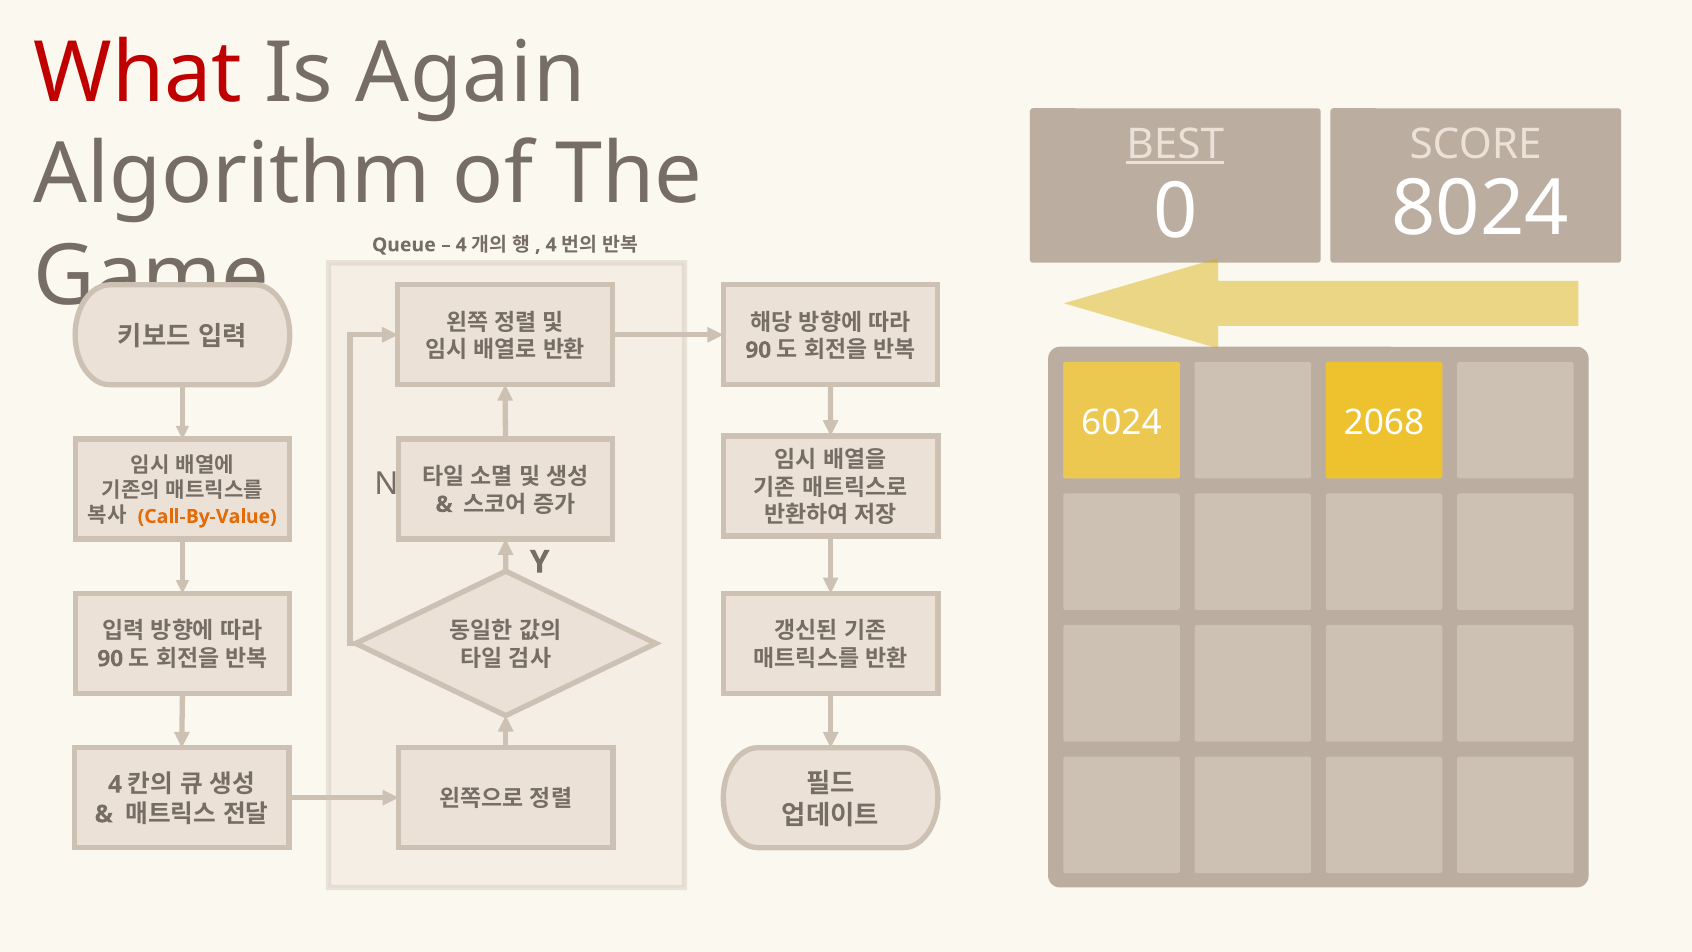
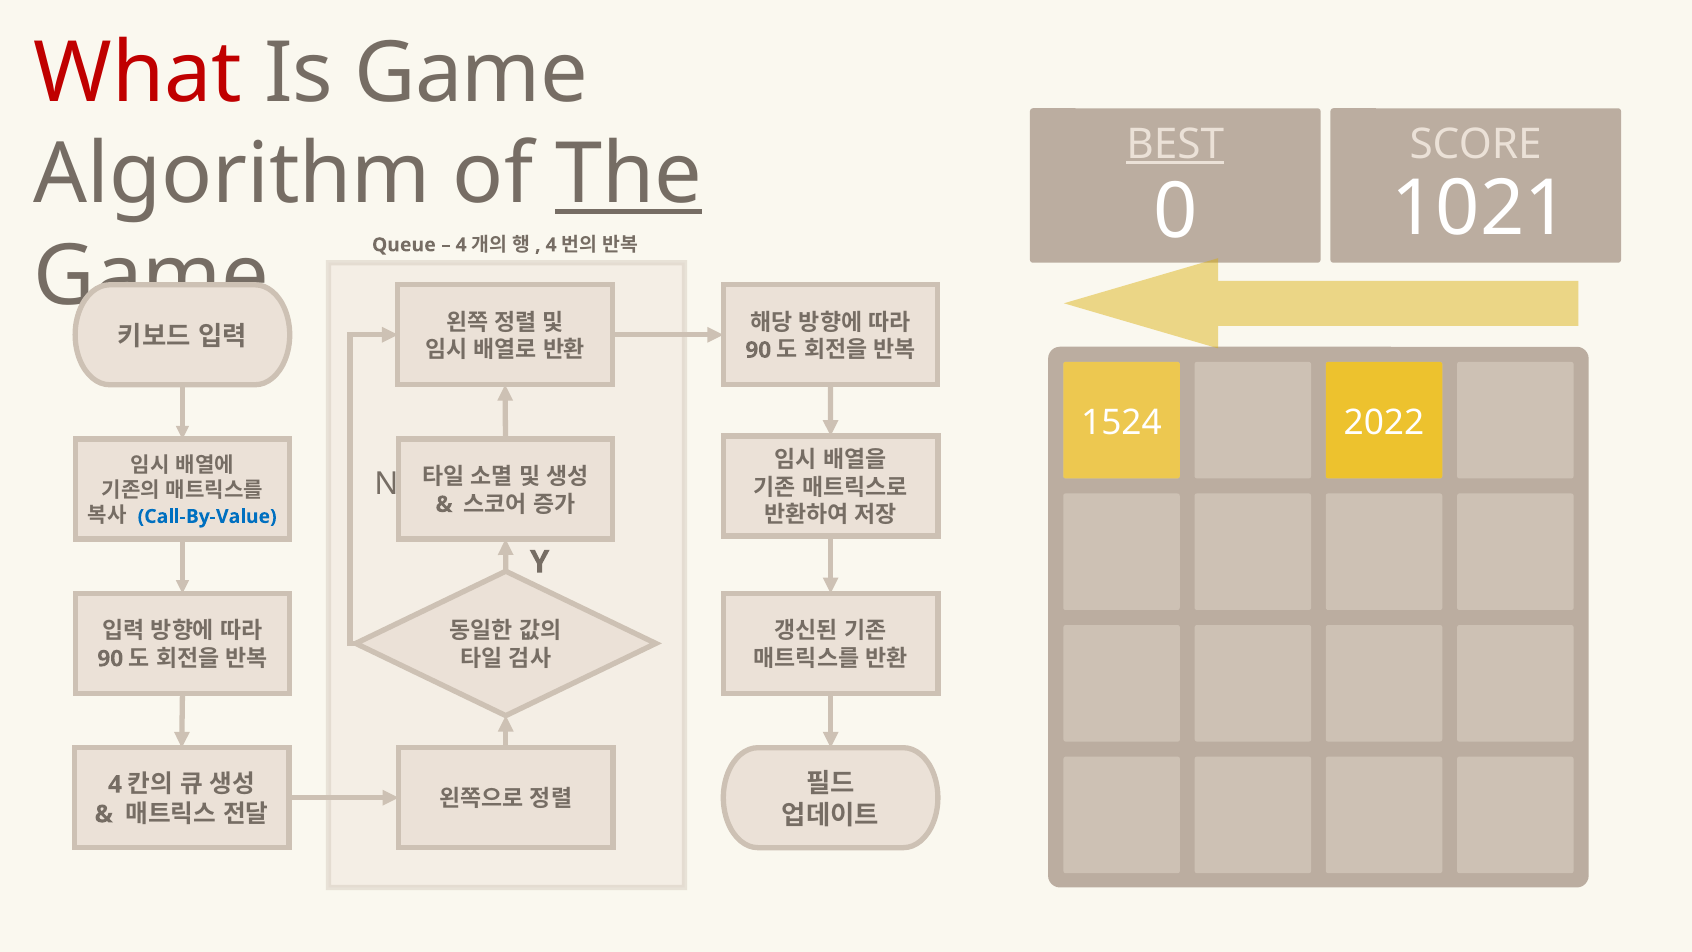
Is Again: Again -> Game (471, 73)
The underline: none -> present (629, 175)
8024: 8024 -> 1021 (1480, 209)
6024: 6024 -> 1524 (1121, 422)
2068: 2068 -> 2022 (1384, 422)
Call-By-Value colour: orange -> blue (207, 516)
